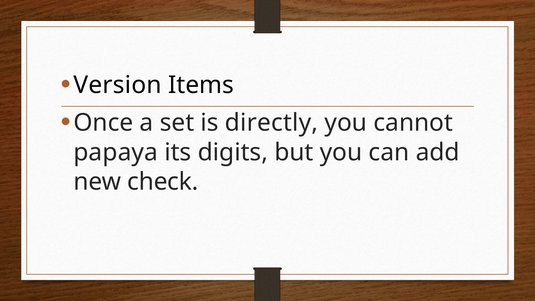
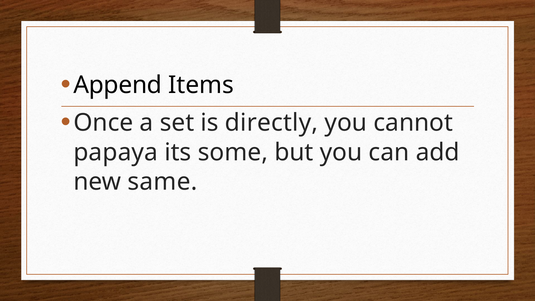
Version: Version -> Append (118, 85)
digits: digits -> some (233, 152)
check: check -> same (163, 182)
